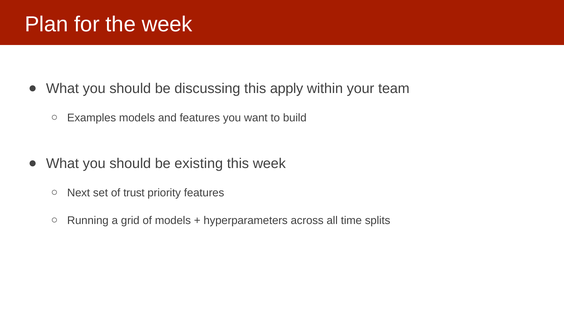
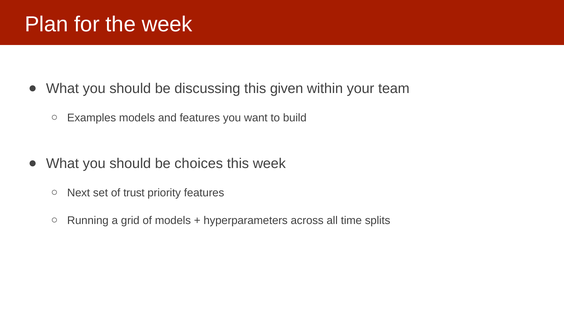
apply: apply -> given (287, 89)
existing: existing -> choices (199, 164)
